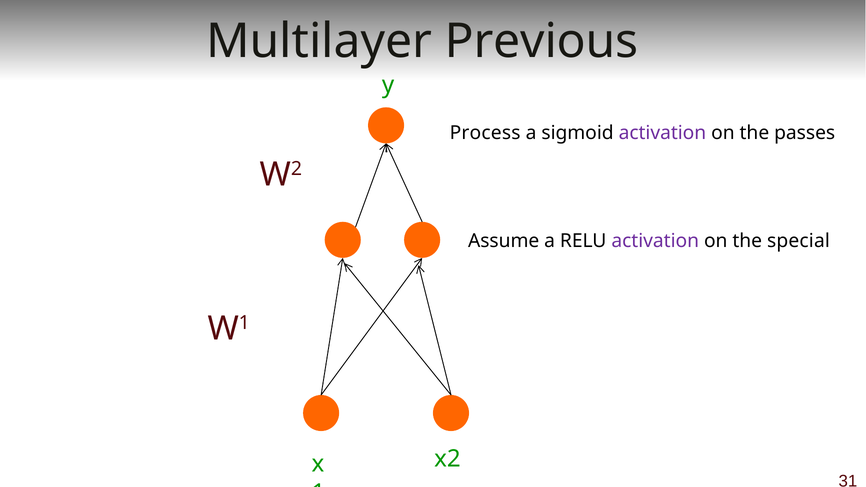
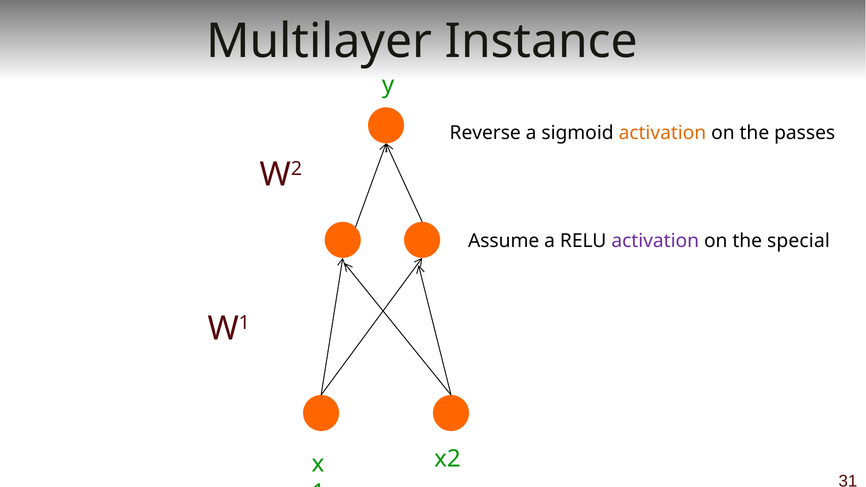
Previous: Previous -> Instance (541, 41)
Process: Process -> Reverse (485, 133)
activation colour: purple -> orange (662, 133)
